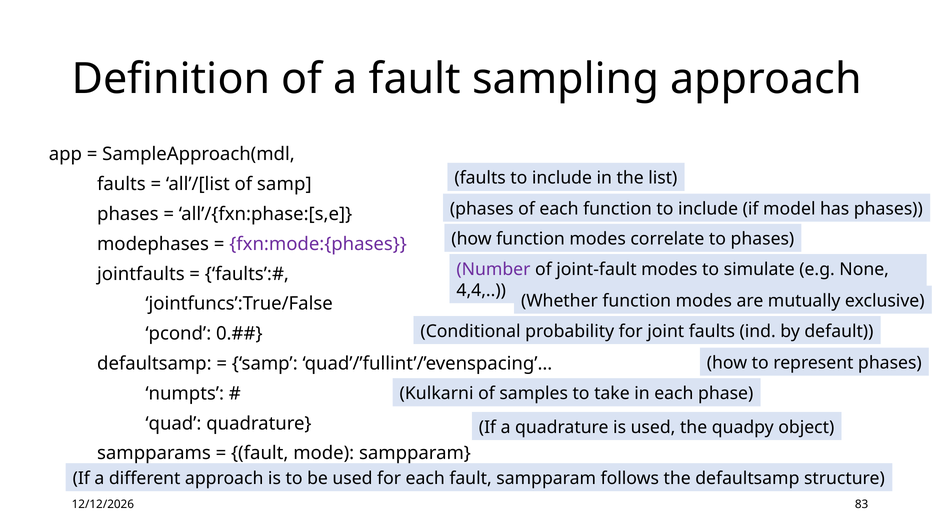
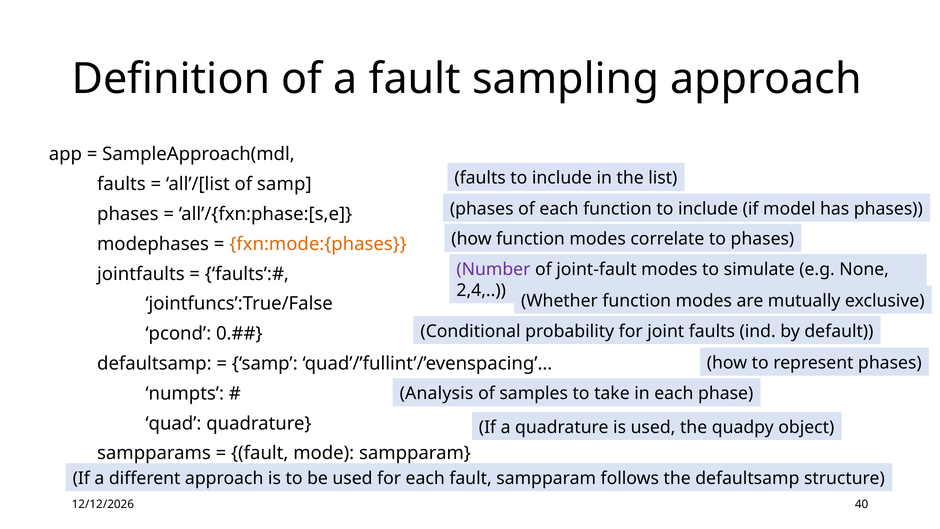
fxn:mode:{phases colour: purple -> orange (318, 244)
4,4: 4,4 -> 2,4 (481, 290)
Kulkarni: Kulkarni -> Analysis (437, 393)
83: 83 -> 40 (862, 504)
